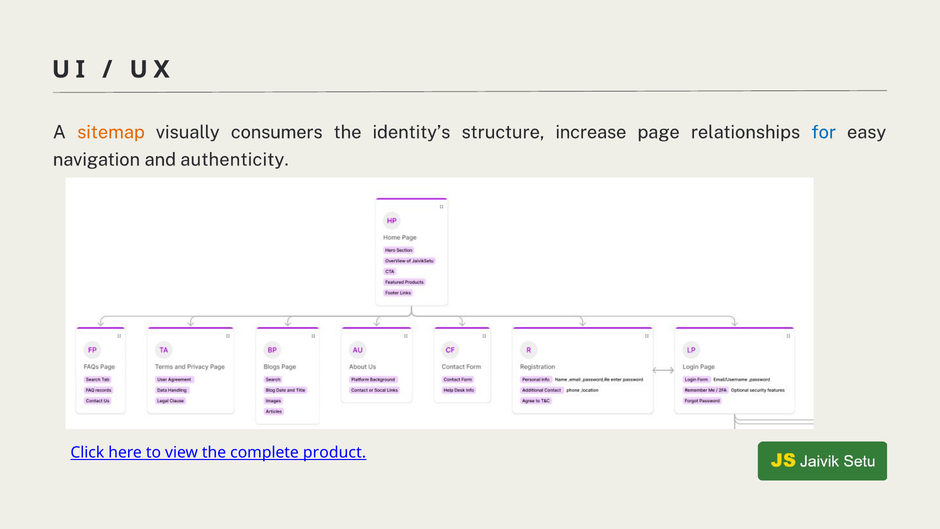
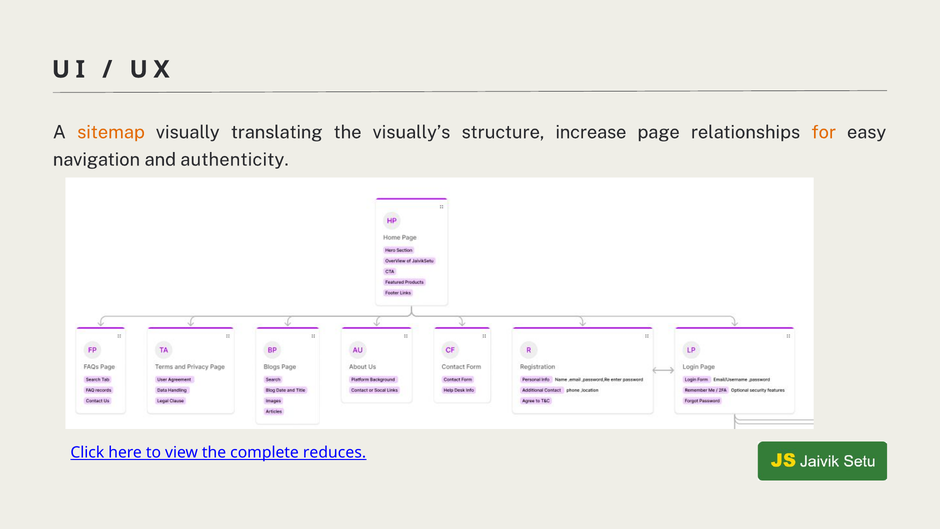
consumers: consumers -> translating (277, 132)
identity’s: identity’s -> visually’s (411, 132)
for colour: blue -> orange (824, 132)
product: product -> reduces (335, 452)
